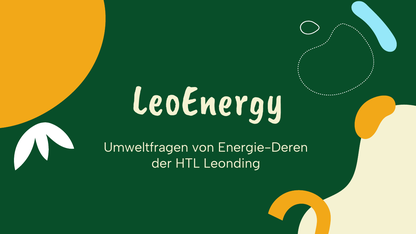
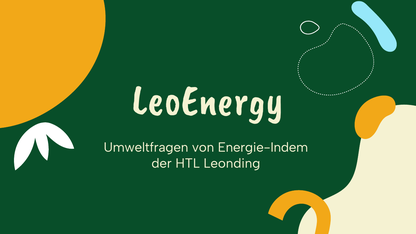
Energie-Deren: Energie-Deren -> Energie-Indem (263, 148)
